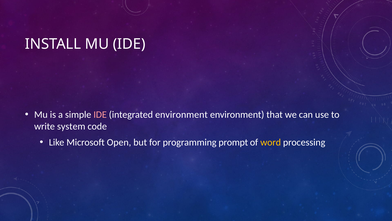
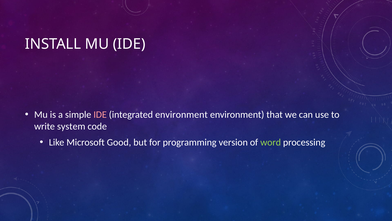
Open: Open -> Good (119, 142)
prompt: prompt -> version (233, 142)
word colour: yellow -> light green (271, 142)
